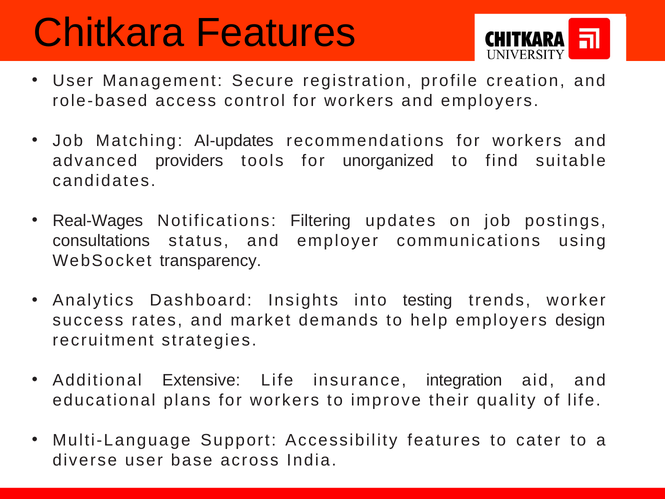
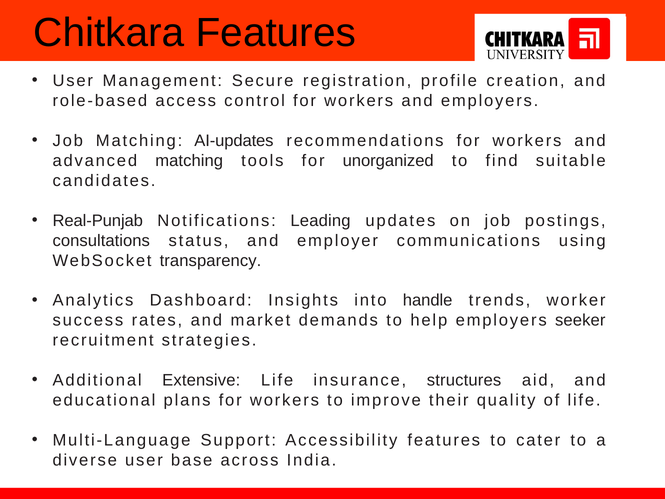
advanced providers: providers -> matching (189, 161)
Real-Wages: Real-Wages -> Real-Punjab (98, 221)
Filtering: Filtering -> Leading (321, 221)
testing: testing -> handle (428, 300)
design: design -> seeker (580, 320)
integration: integration -> structures (464, 380)
